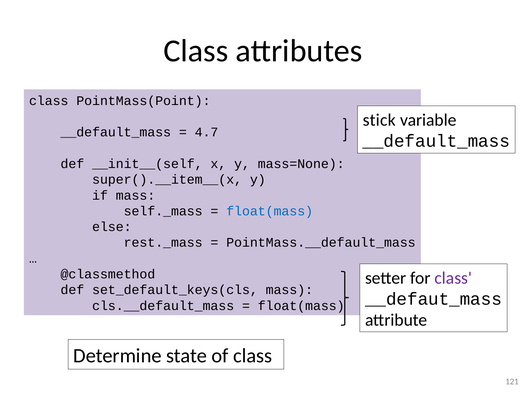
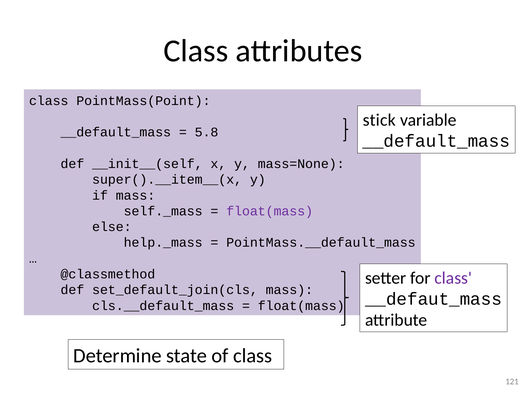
4.7: 4.7 -> 5.8 (207, 132)
float(mass colour: blue -> purple (270, 211)
rest._mass: rest._mass -> help._mass (163, 243)
set_default_keys(cls: set_default_keys(cls -> set_default_join(cls (175, 290)
